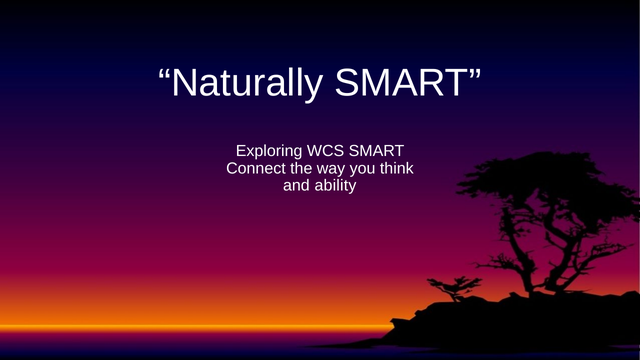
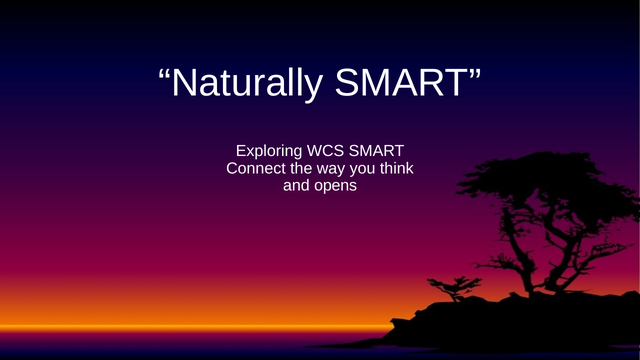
ability: ability -> opens (336, 186)
